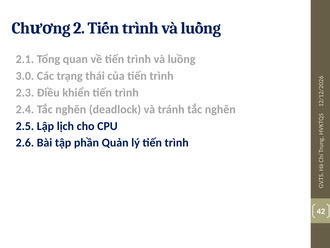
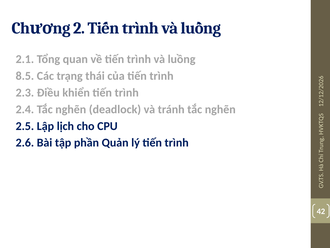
3.0: 3.0 -> 8.5 (25, 76)
